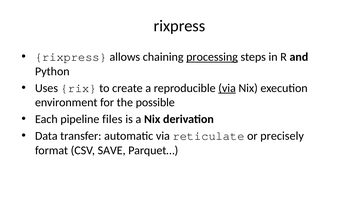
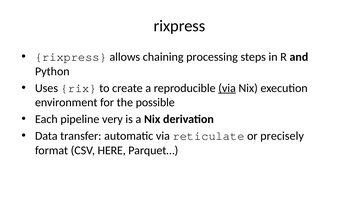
processing underline: present -> none (212, 57)
files: files -> very (112, 119)
SAVE: SAVE -> HERE (112, 150)
